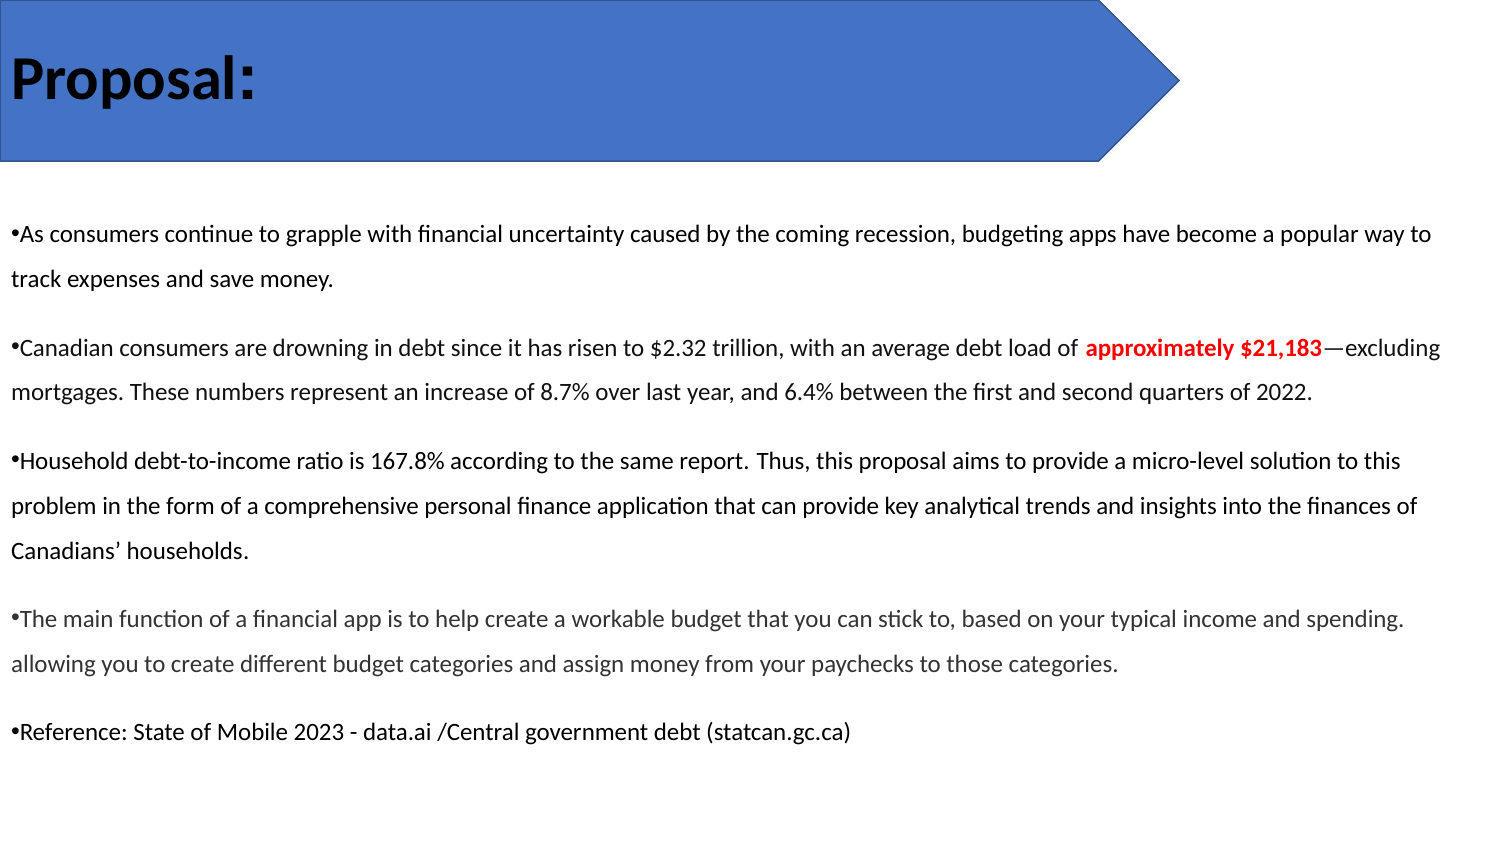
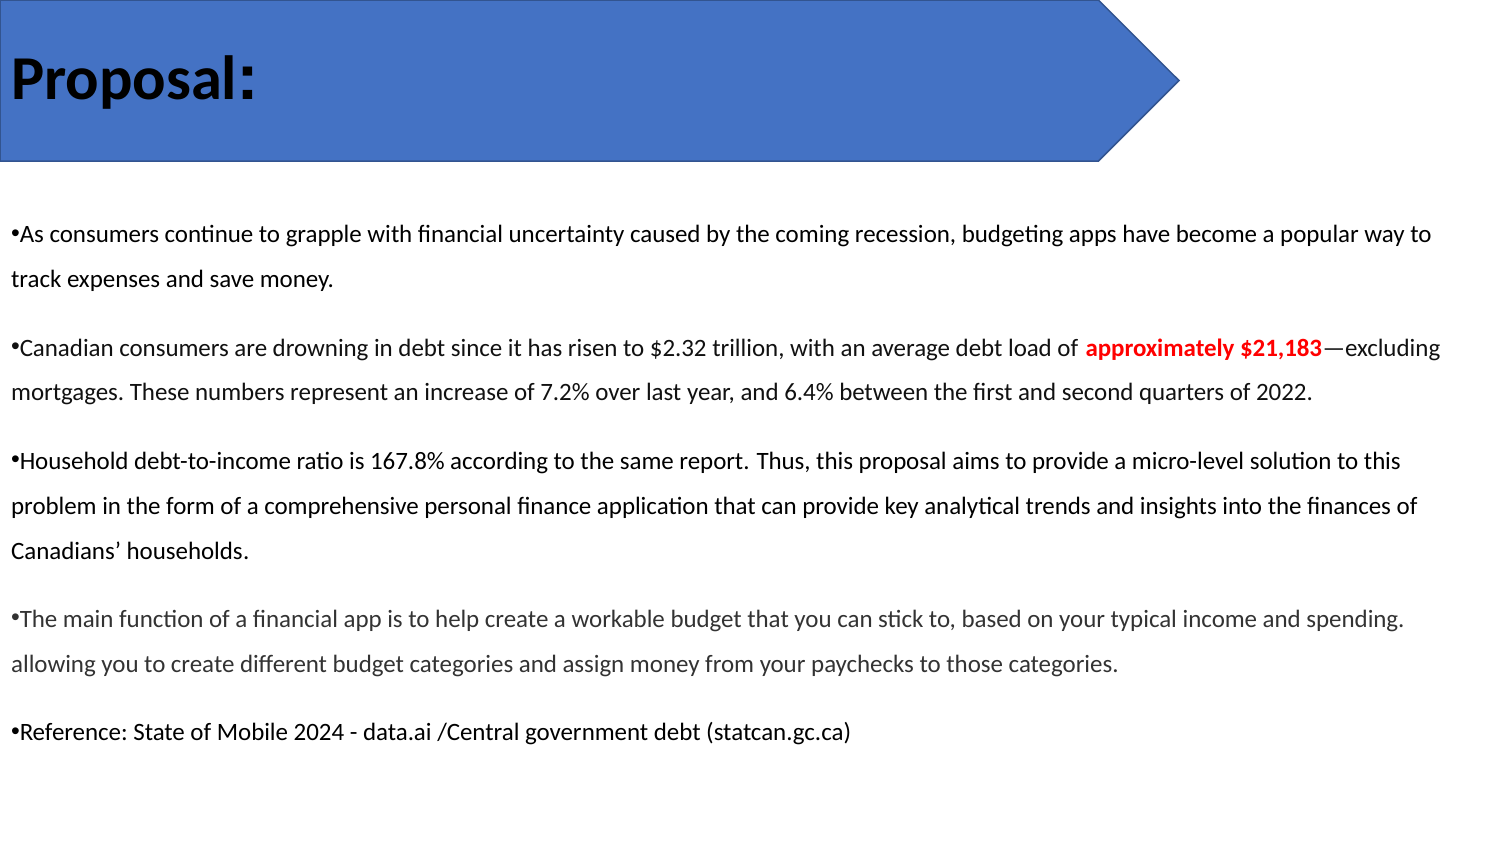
8.7%: 8.7% -> 7.2% (565, 393)
2023: 2023 -> 2024 (319, 733)
